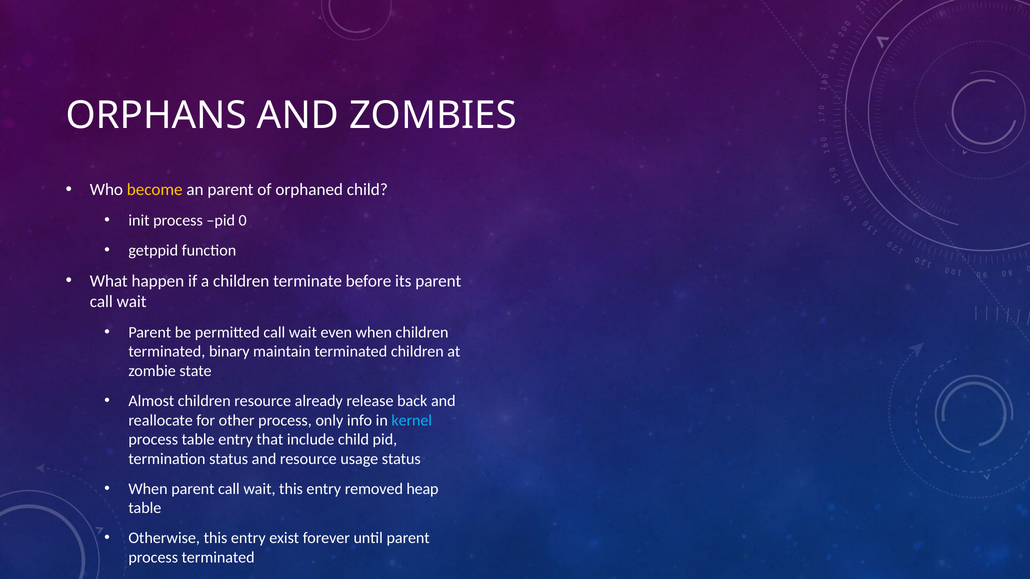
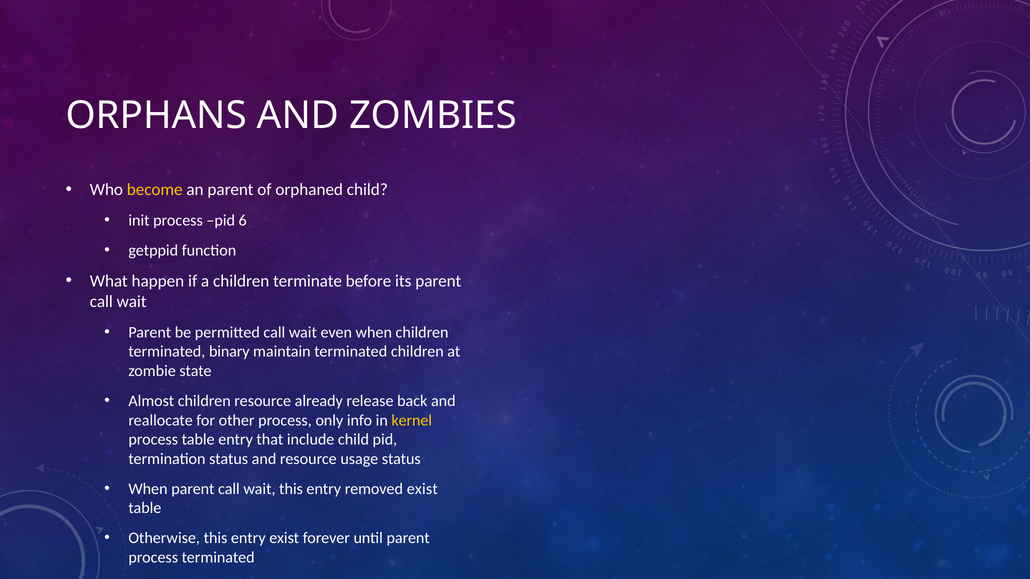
0: 0 -> 6 (243, 220)
kernel colour: light blue -> yellow (412, 420)
removed heap: heap -> exist (422, 489)
